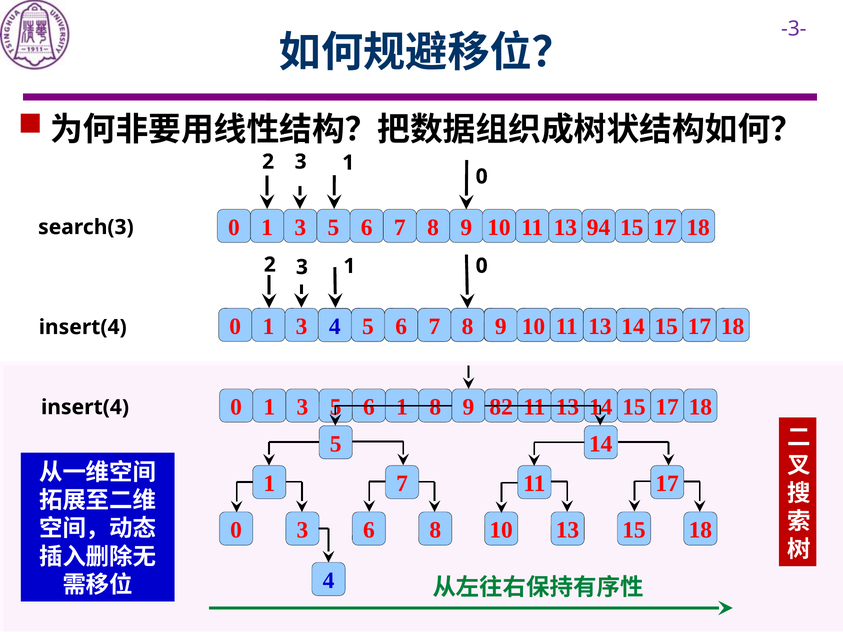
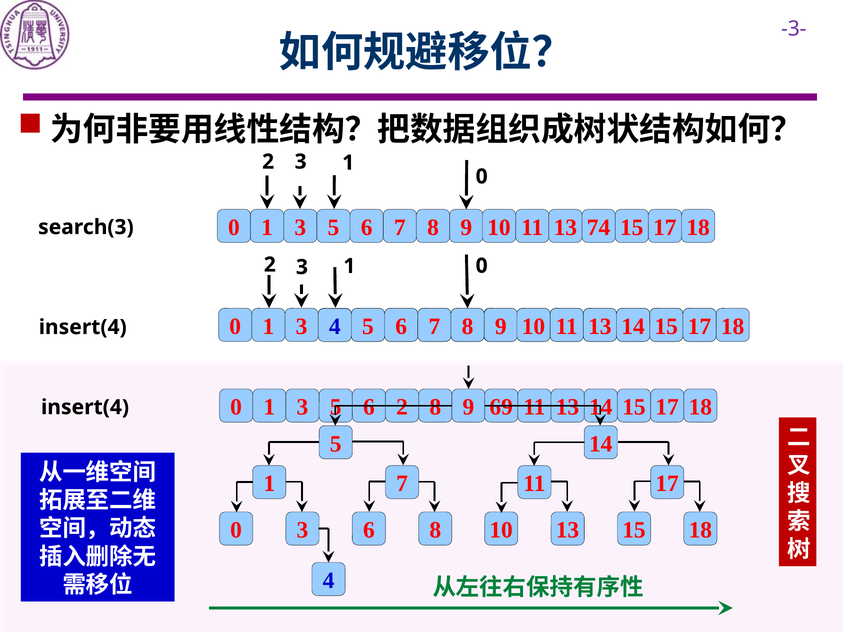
94: 94 -> 74 (599, 228)
6 1: 1 -> 2 (402, 407)
82: 82 -> 69 (501, 407)
